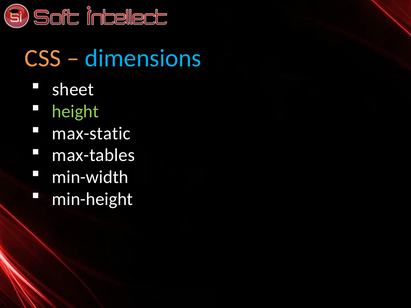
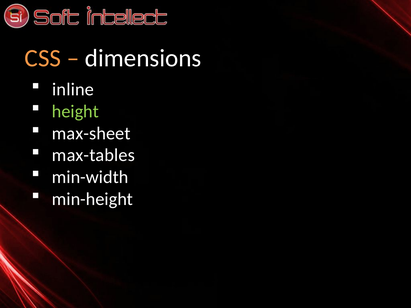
dimensions colour: light blue -> white (143, 58)
sheet: sheet -> inline (73, 90)
max-static: max-static -> max-sheet (91, 133)
